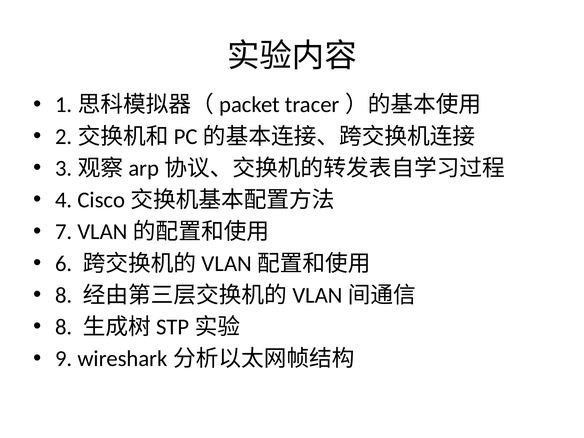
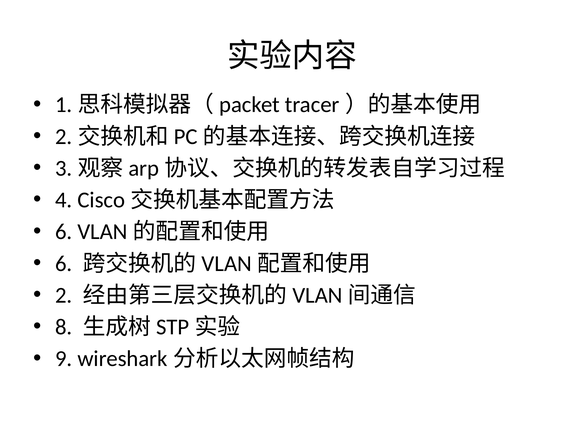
7: 7 -> 6 (64, 232)
8: 8 -> 2 (64, 295)
